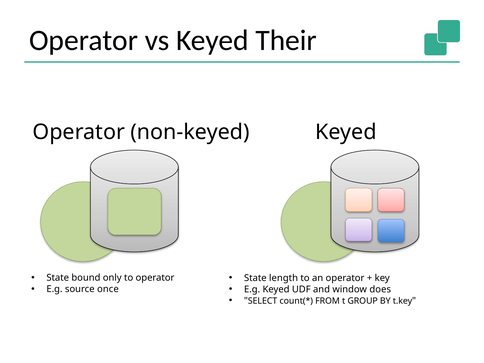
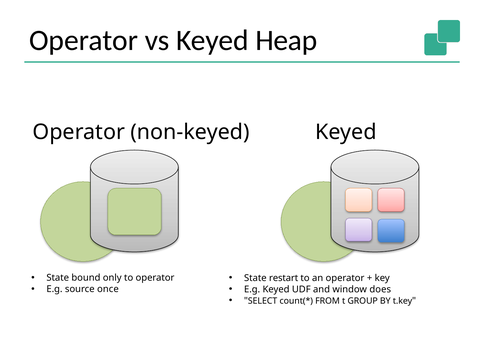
Their: Their -> Heap (286, 40)
length: length -> restart (284, 278)
